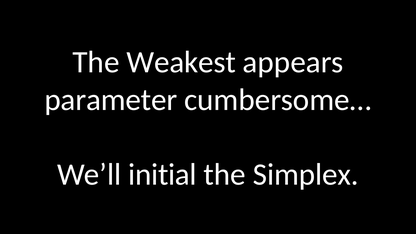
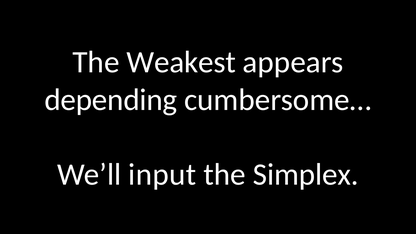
parameter: parameter -> depending (111, 100)
initial: initial -> input (162, 175)
